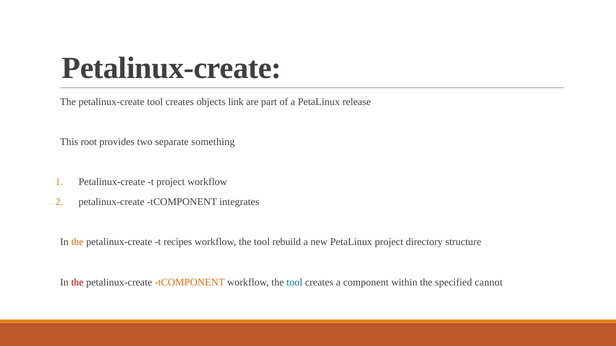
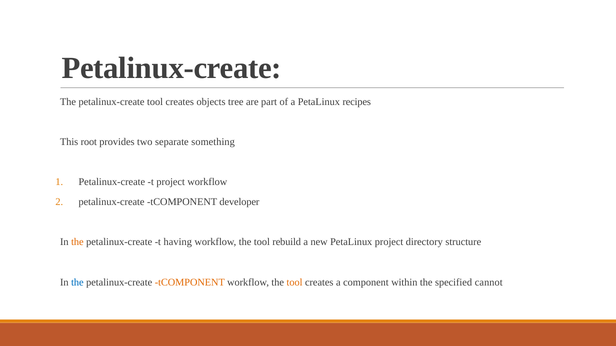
link: link -> tree (236, 102)
release: release -> recipes (357, 102)
integrates: integrates -> developer (239, 202)
recipes: recipes -> having (178, 242)
the colour: red -> blue (77, 283)
tool colour: blue -> orange (295, 283)
